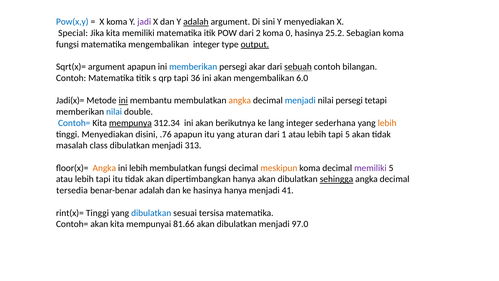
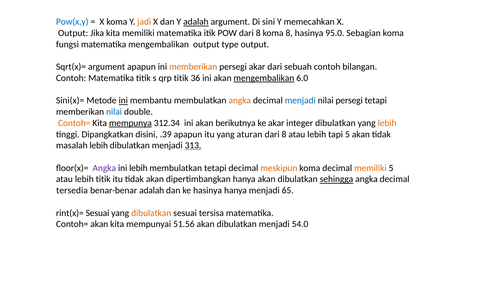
jadi colour: purple -> orange (144, 22)
Y menyediakan: menyediakan -> memecahkan (309, 22)
Special: Special -> Output (73, 33)
POW dari 2: 2 -> 8 (258, 33)
koma 0: 0 -> 8 (289, 33)
25.2: 25.2 -> 95.0 (335, 33)
mengembalikan integer: integer -> output (206, 44)
output underline: present -> none (255, 44)
memberikan colour: blue -> orange (193, 67)
sebuah underline: present -> none (298, 67)
qrp tapi: tapi -> titik (181, 78)
mengembalikan underline: none -> present (264, 78)
Jadi(x)=: Jadi(x)= -> Sini(x)= (70, 100)
Contoh= colour: blue -> orange (74, 123)
ke lang: lang -> akar (276, 123)
integer sederhana: sederhana -> dibulatkan (335, 123)
tinggi Menyediakan: Menyediakan -> Dipangkatkan (107, 134)
.76: .76 -> .39 (166, 134)
1: 1 -> 8 (284, 134)
masalah class: class -> lebih (99, 145)
313 underline: none -> present (193, 145)
Angka colour: orange -> purple (104, 168)
membulatkan fungsi: fungsi -> tetapi (215, 168)
memiliki colour: purple -> orange (370, 168)
tapi: tapi -> titik (103, 179)
41: 41 -> 65 (288, 190)
rint(x)= Tinggi: Tinggi -> Sesuai (98, 213)
dibulatkan colour: blue -> orange (151, 213)
81.66: 81.66 -> 51.56 (184, 224)
97.0: 97.0 -> 54.0 (300, 224)
